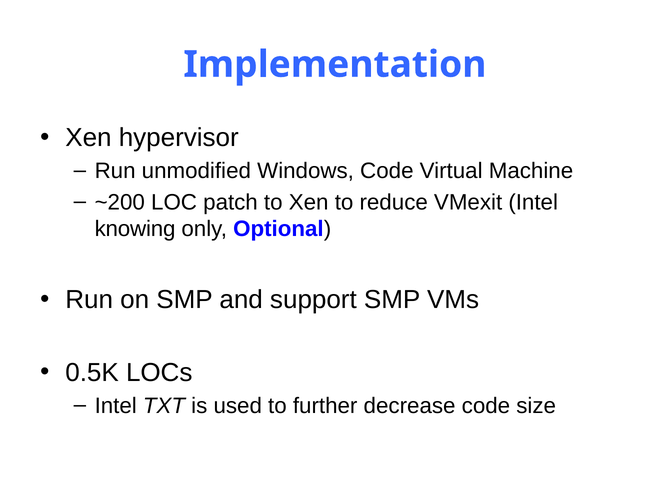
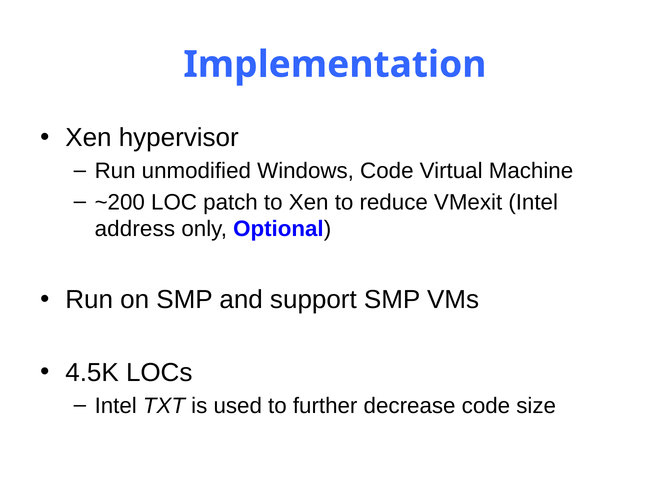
knowing: knowing -> address (135, 229)
0.5K: 0.5K -> 4.5K (92, 373)
